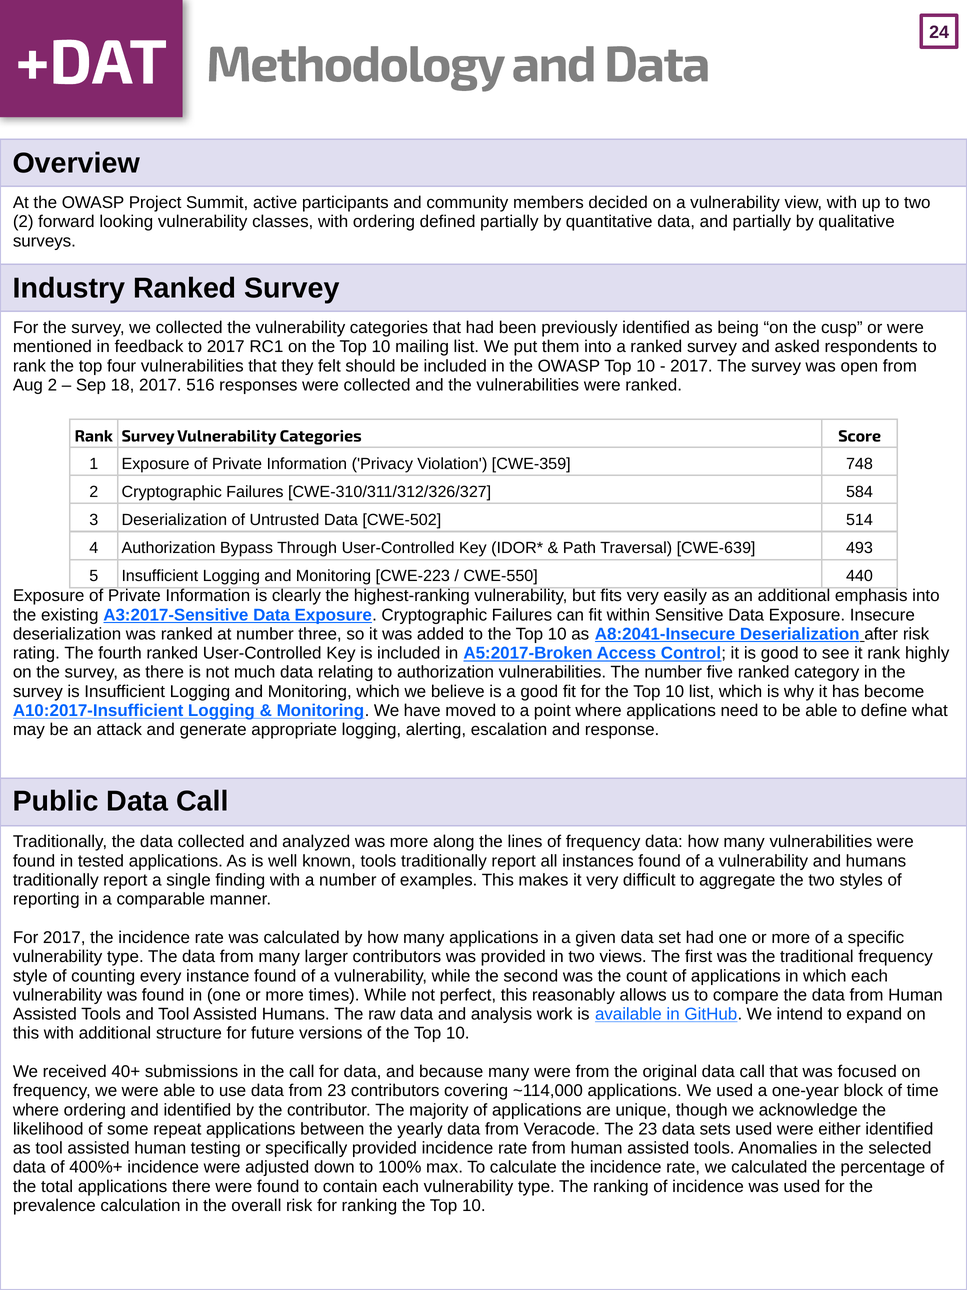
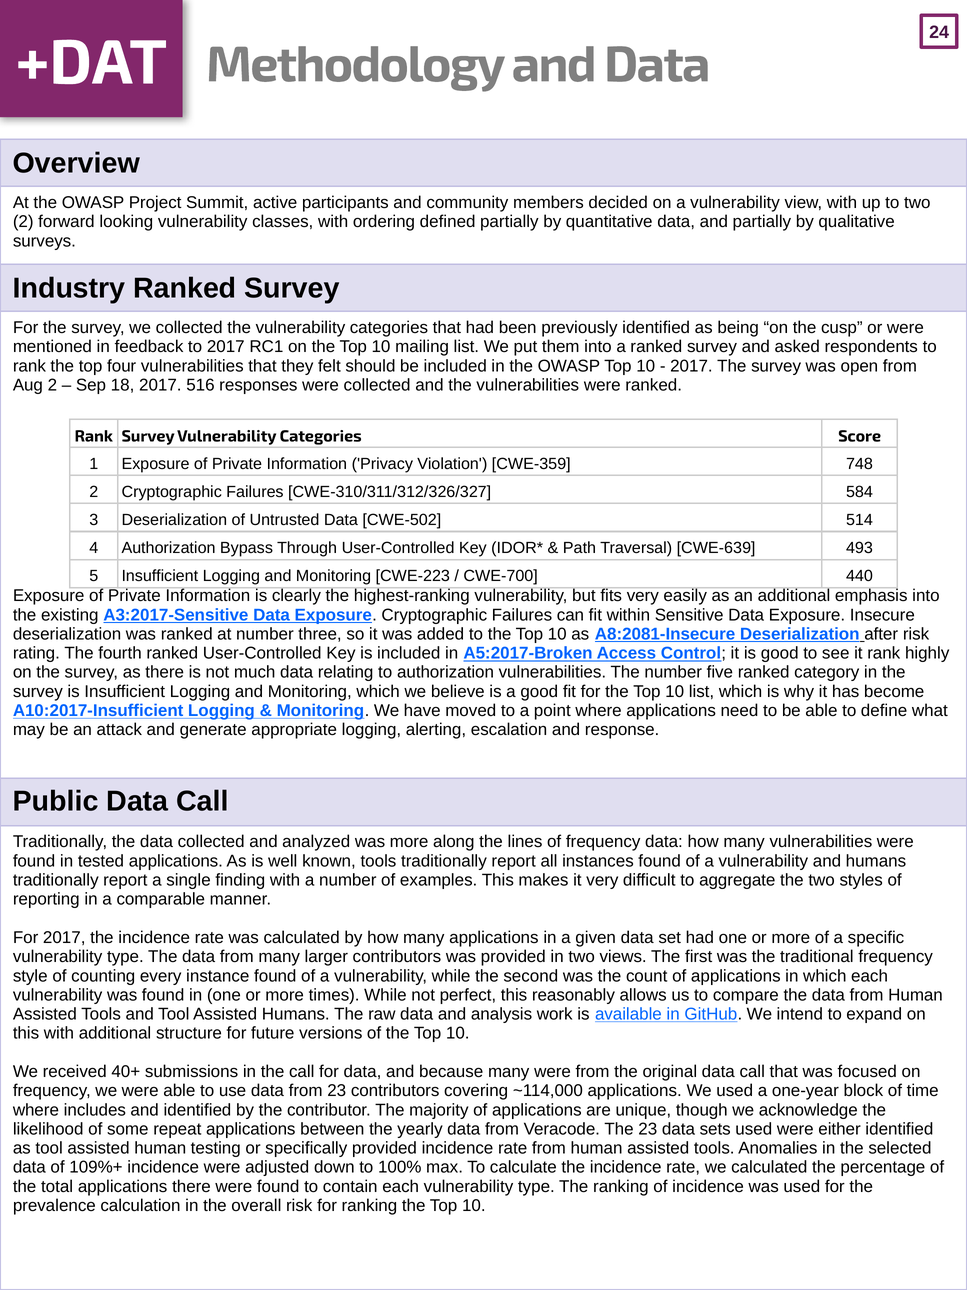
CWE-550: CWE-550 -> CWE-700 (501, 576)
A8:2041-Insecure: A8:2041-Insecure -> A8:2081-Insecure (665, 634)
where ordering: ordering -> includes (95, 1109)
400%+: 400%+ -> 109%+ (96, 1167)
